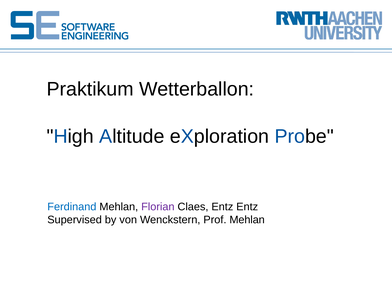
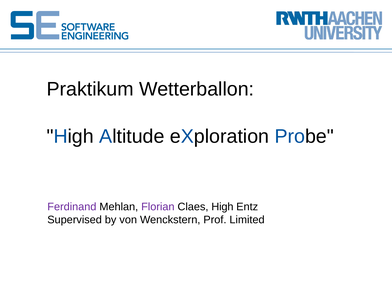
Ferdinand colour: blue -> purple (72, 207)
Claes Entz: Entz -> High (222, 207)
Prof Mehlan: Mehlan -> Limited (247, 220)
